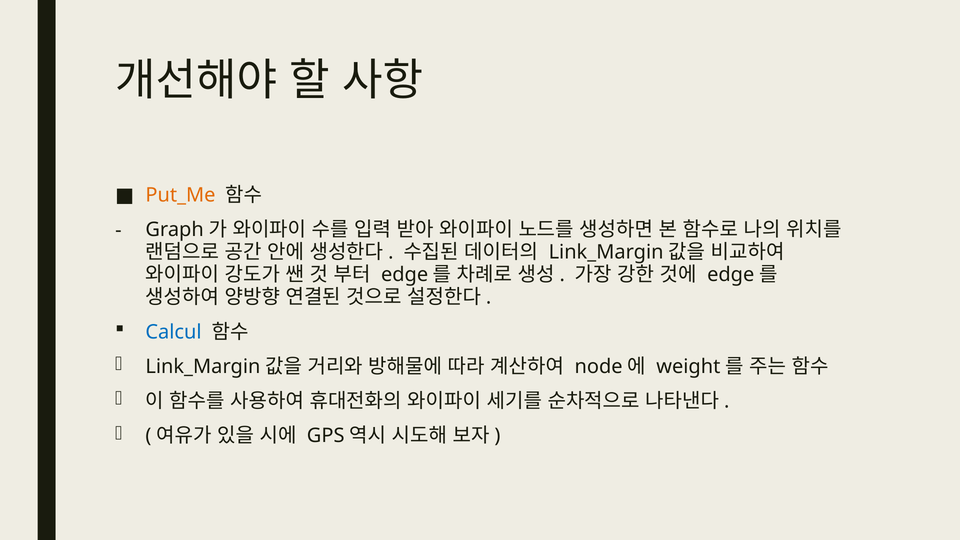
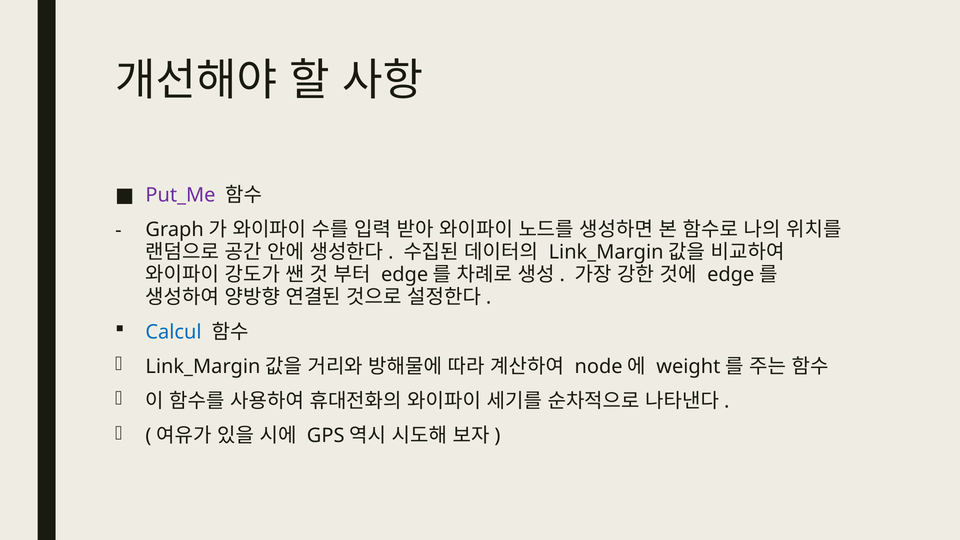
Put_Me colour: orange -> purple (180, 195)
